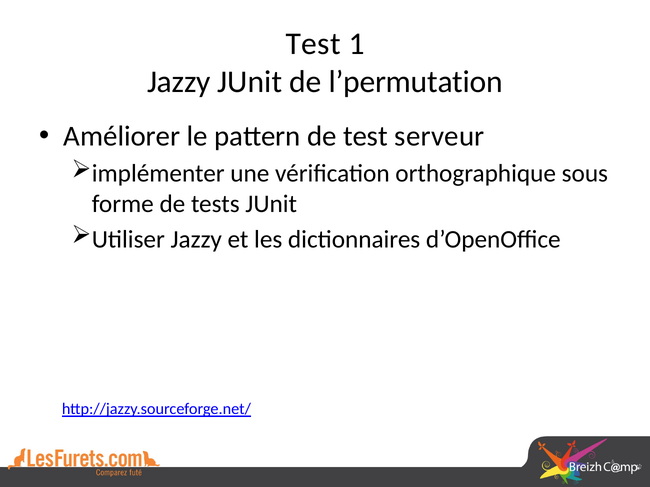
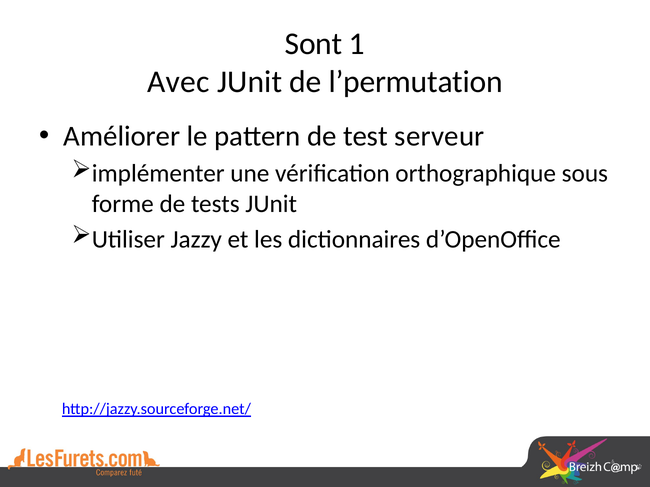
Test: Test -> Sont (314, 44)
Jazzy: Jazzy -> Avec (179, 82)
